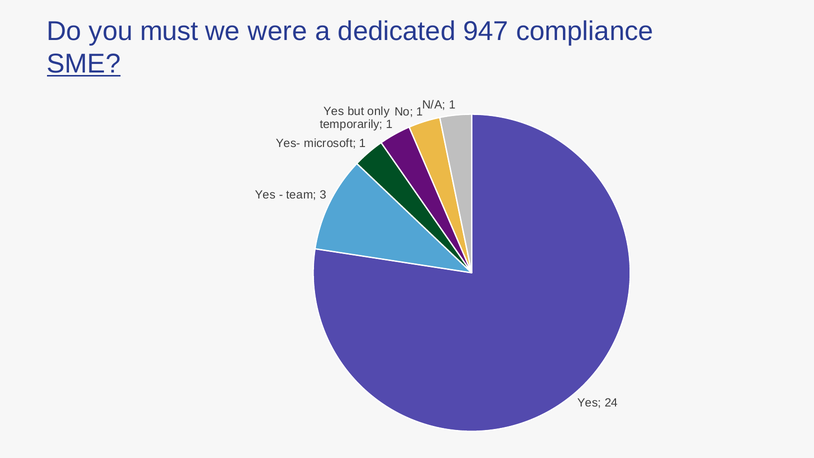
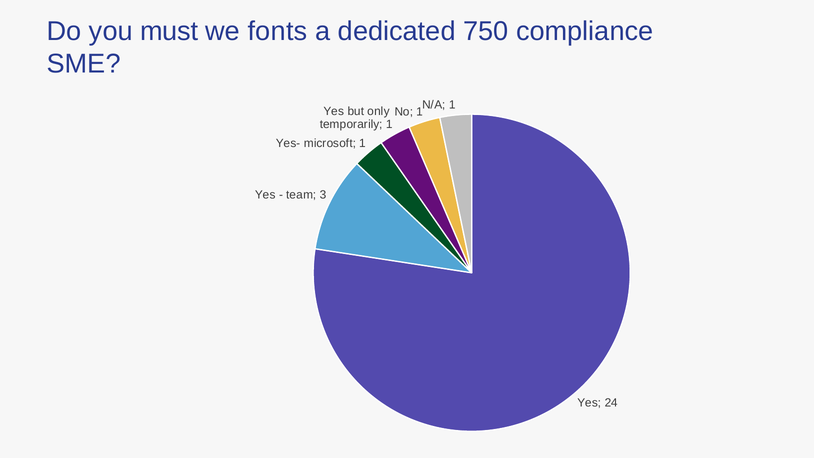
were: were -> fonts (277, 31)
947: 947 -> 750 (486, 31)
SME underline: present -> none (84, 64)
